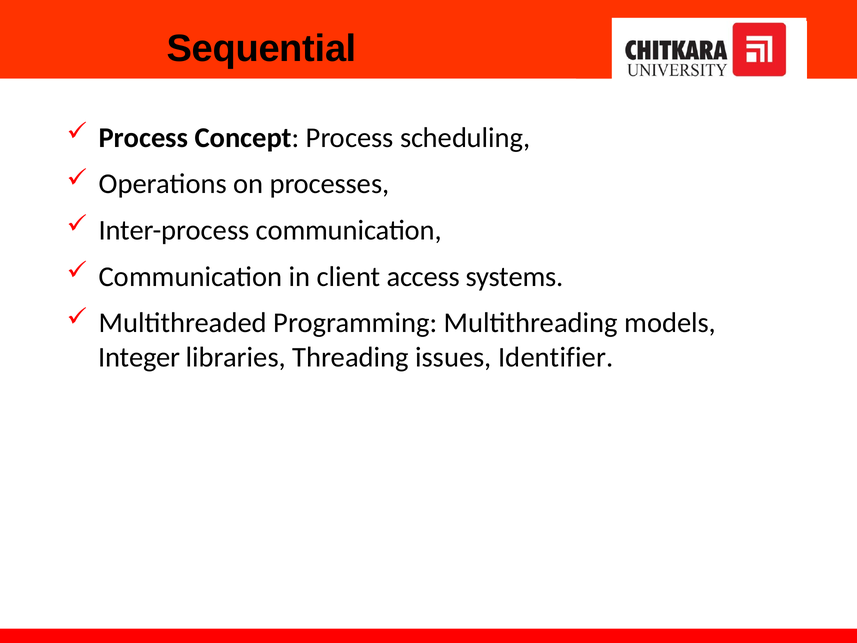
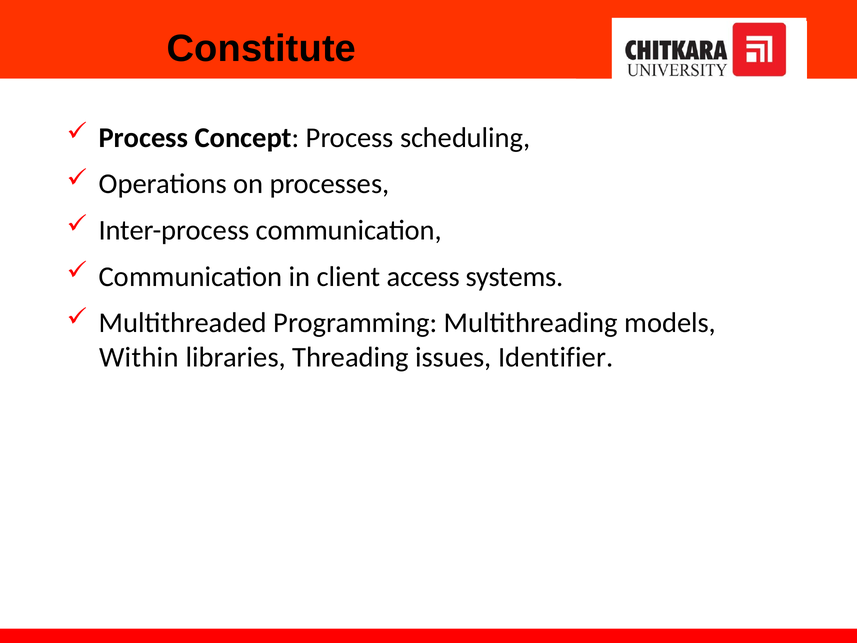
Sequential: Sequential -> Constitute (261, 49)
Integer: Integer -> Within (139, 357)
